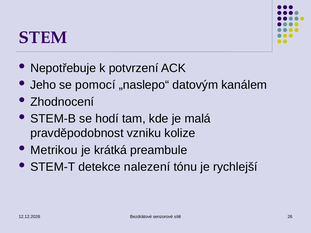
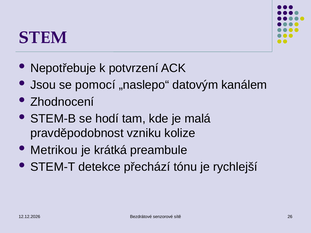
Jeho: Jeho -> Jsou (43, 85)
nalezení: nalezení -> přechází (147, 167)
